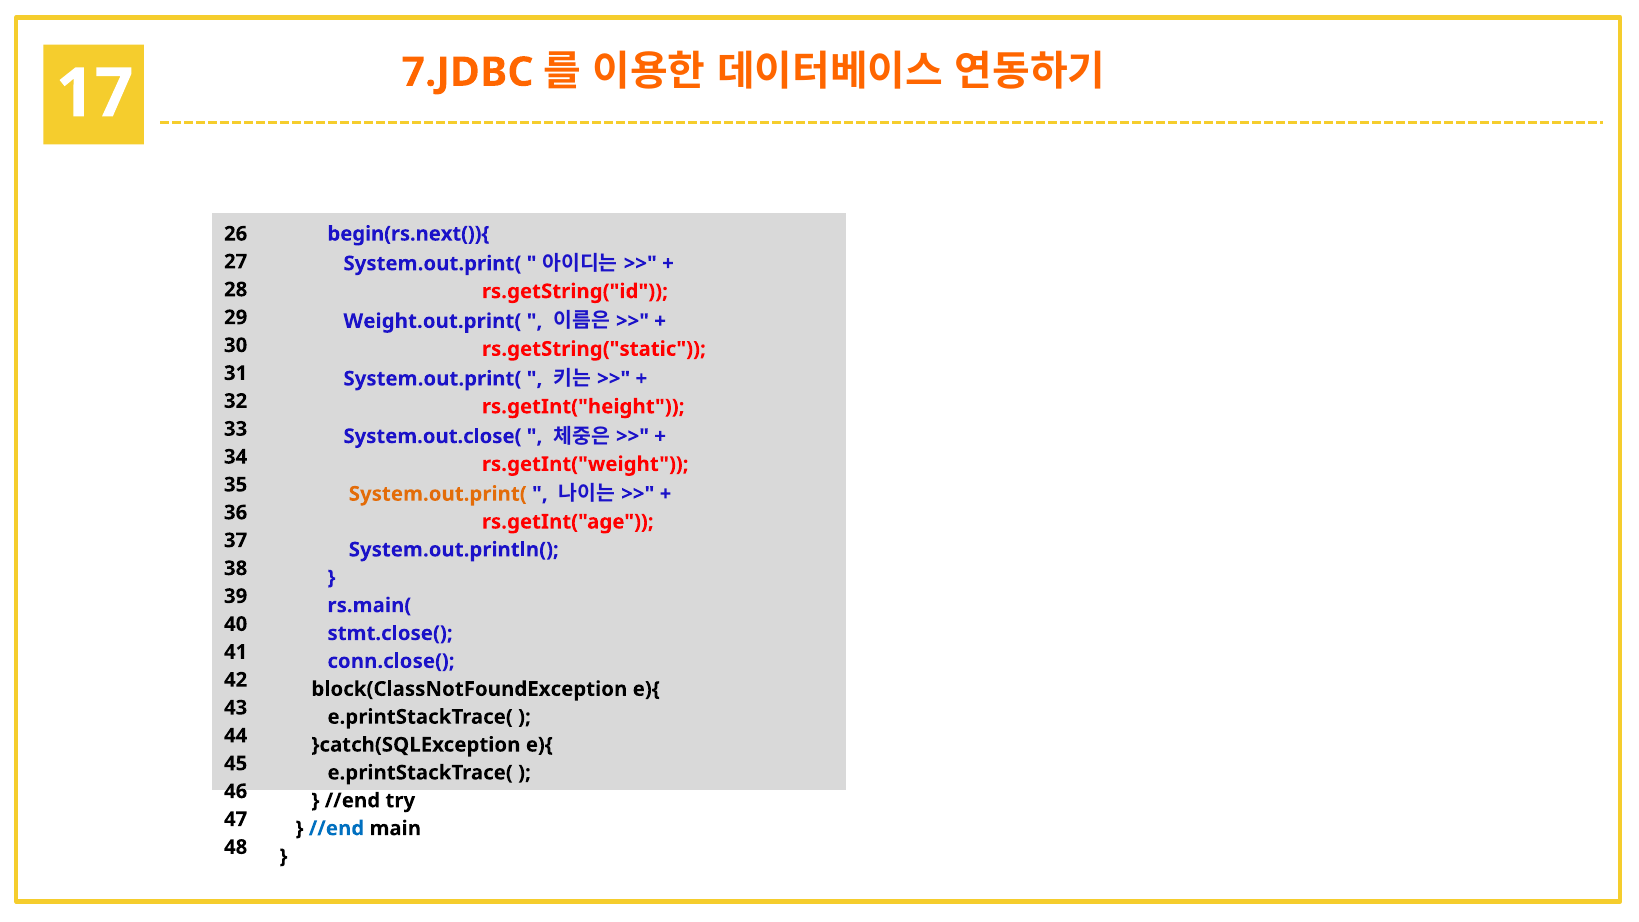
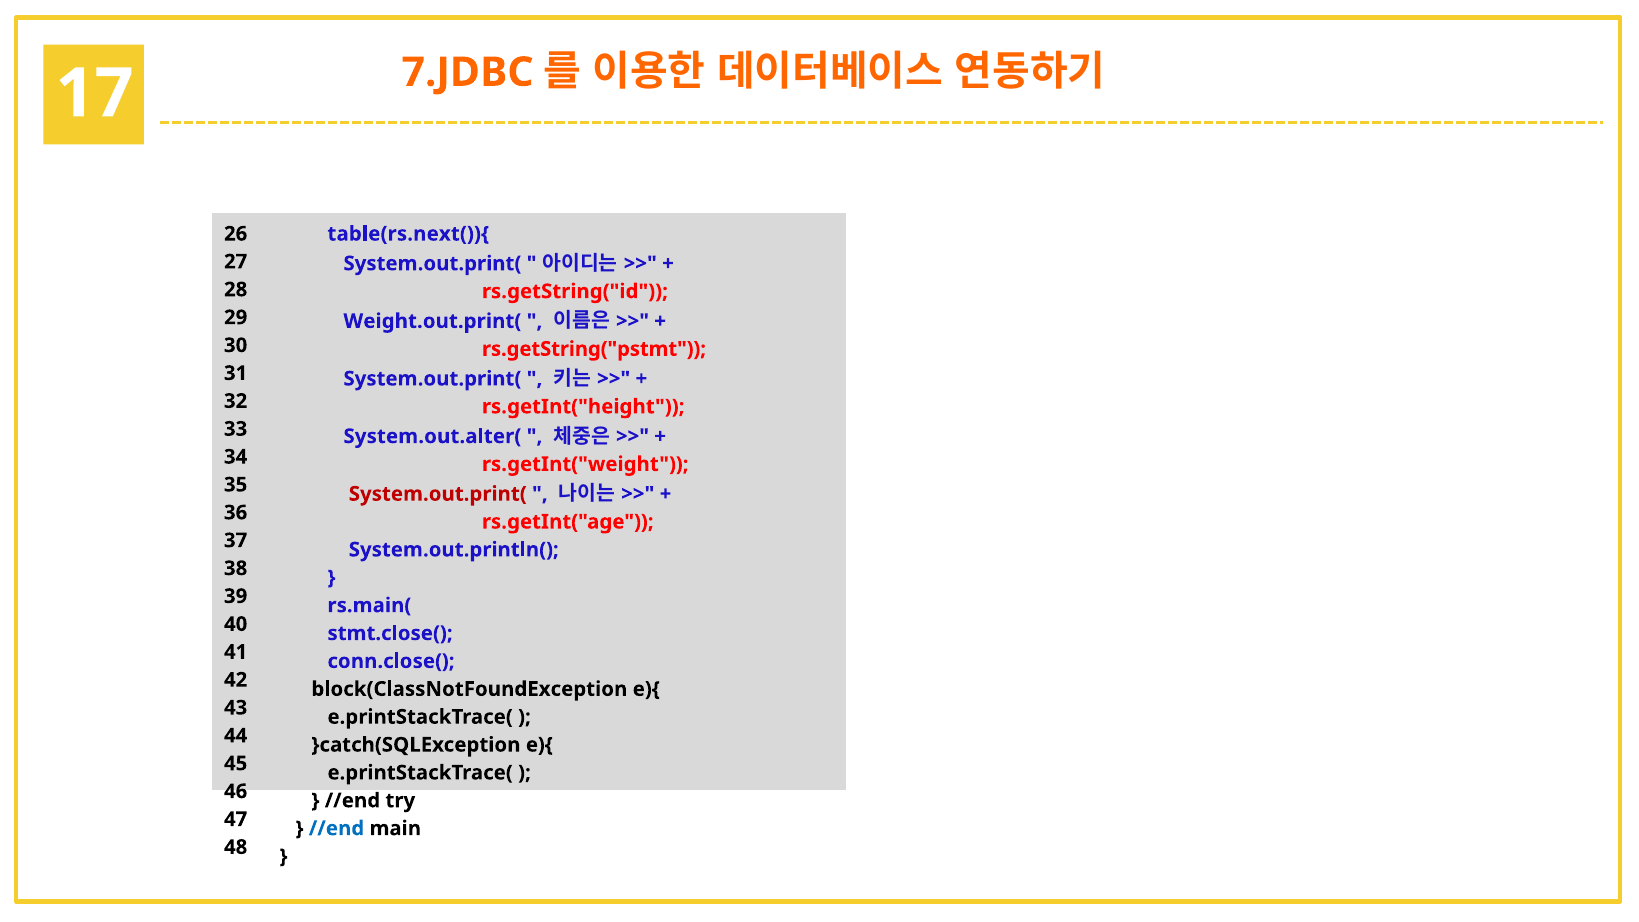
begin(rs.next()){: begin(rs.next()){ -> table(rs.next()){ (408, 234)
rs.getString("static: rs.getString("static -> rs.getString("pstmt (594, 349)
System.out.close(: System.out.close( -> System.out.alter( (432, 436)
System.out.print( colour: orange -> red (438, 494)
